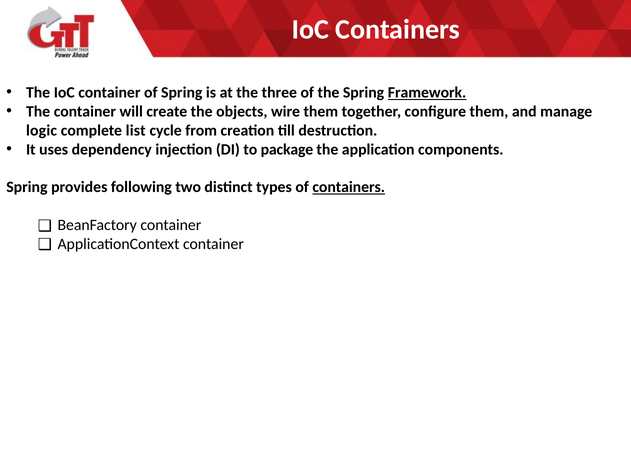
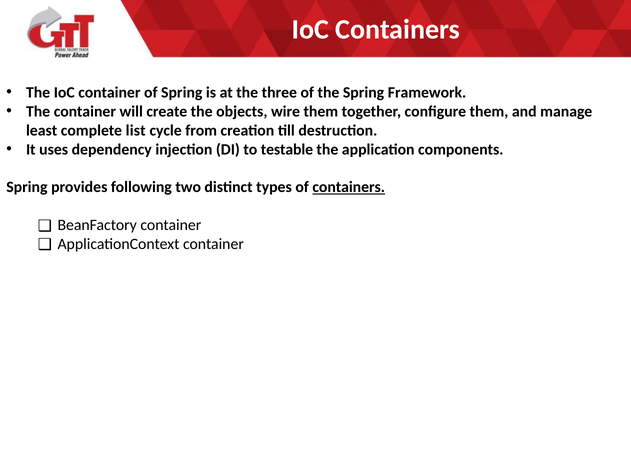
Framework underline: present -> none (427, 93)
logic: logic -> least (42, 130)
package: package -> testable (287, 149)
